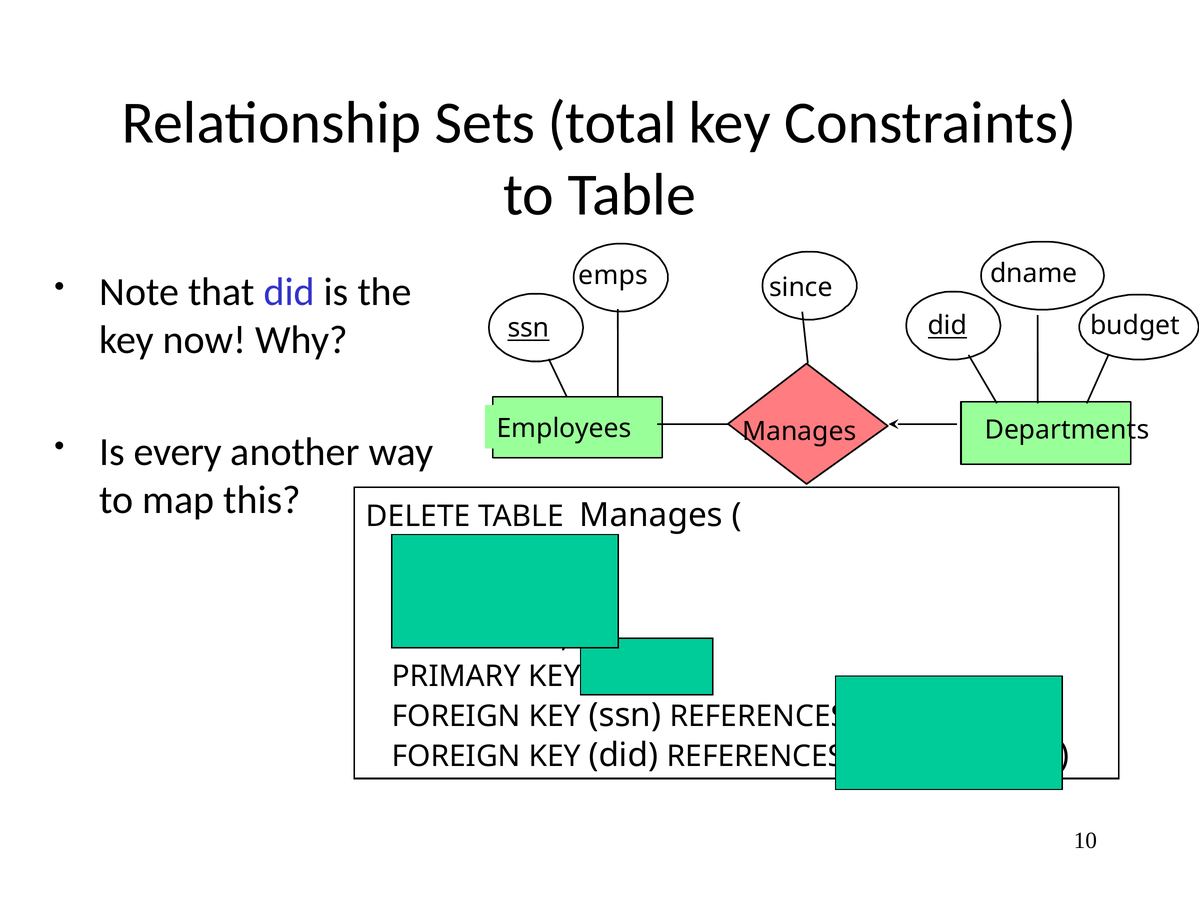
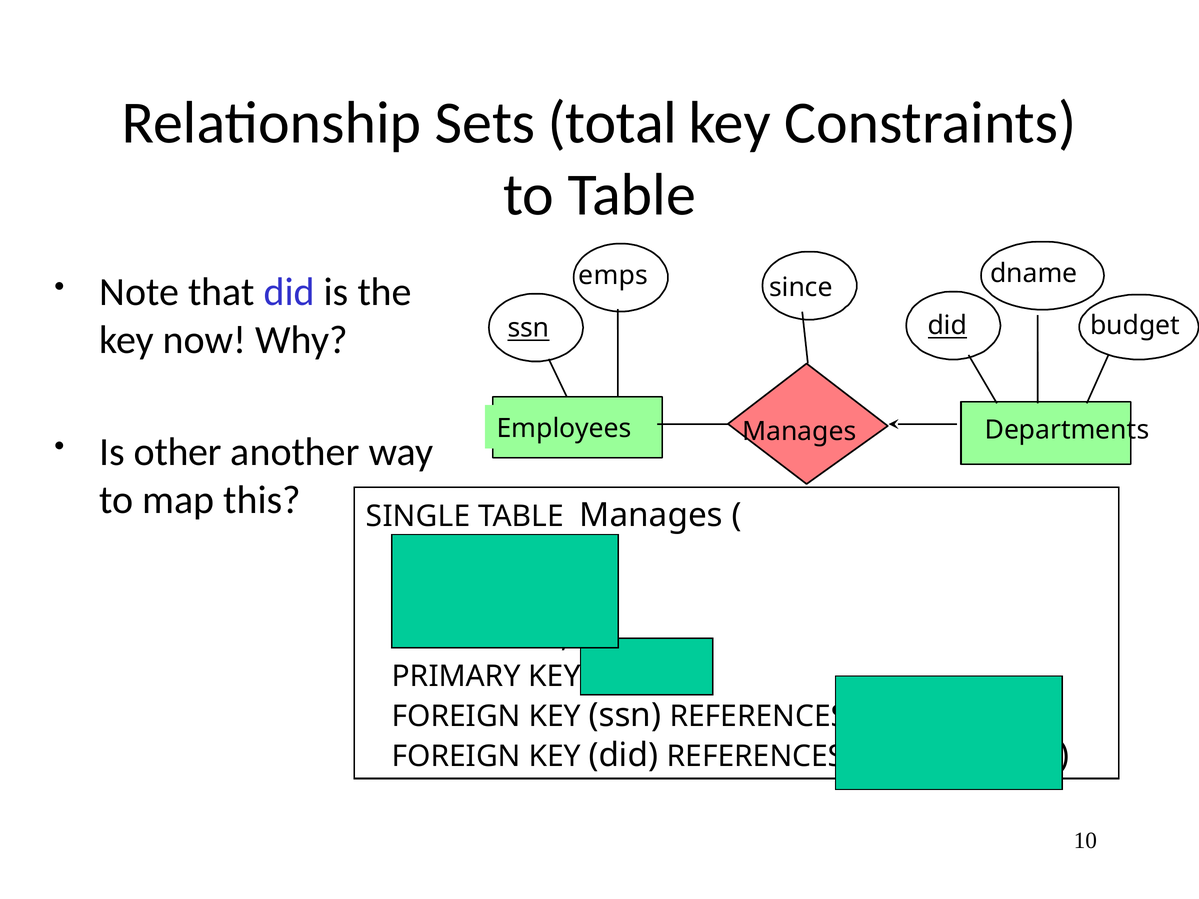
every: every -> other (178, 452)
DELETE: DELETE -> SINGLE (418, 517)
